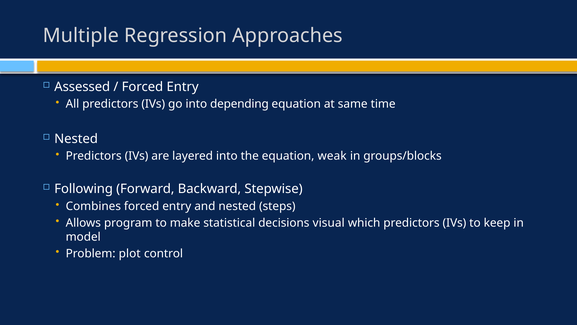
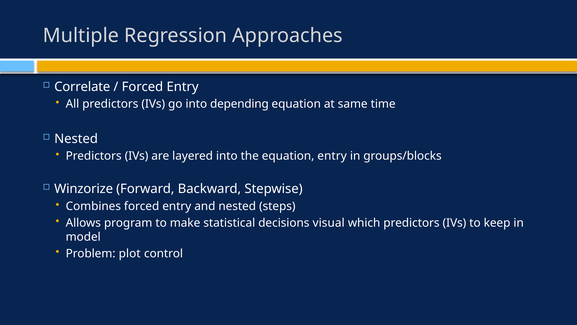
Assessed: Assessed -> Correlate (82, 87)
equation weak: weak -> entry (332, 156)
Following: Following -> Winzorize (84, 189)
